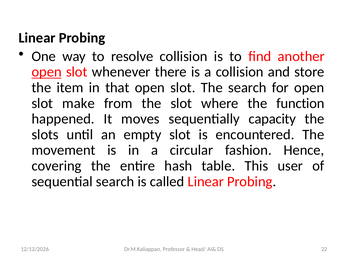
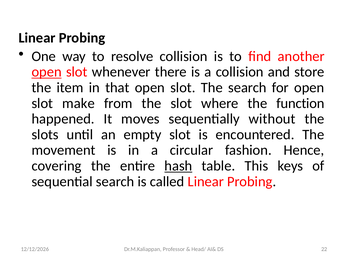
capacity: capacity -> without (272, 119)
hash underline: none -> present (178, 166)
user: user -> keys (290, 166)
